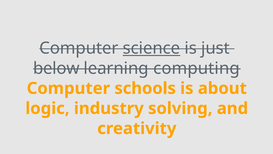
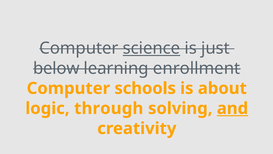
computing: computing -> enrollment (197, 68)
industry: industry -> through (109, 108)
and underline: none -> present (232, 108)
